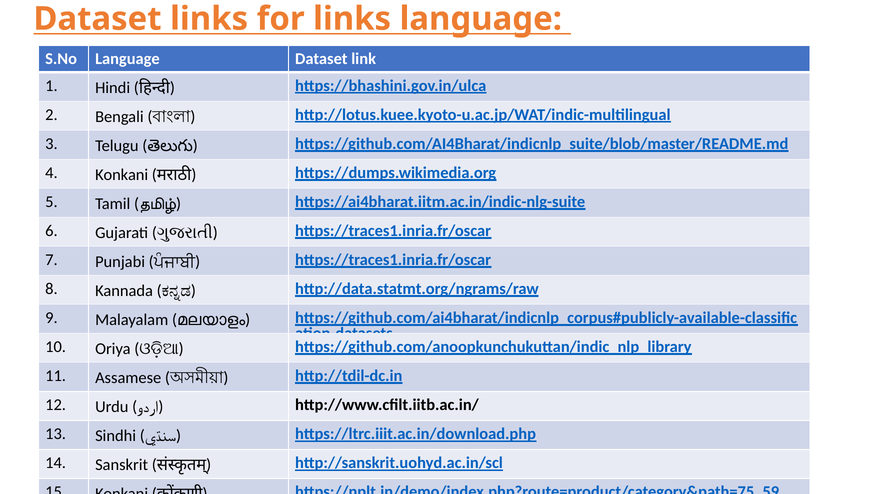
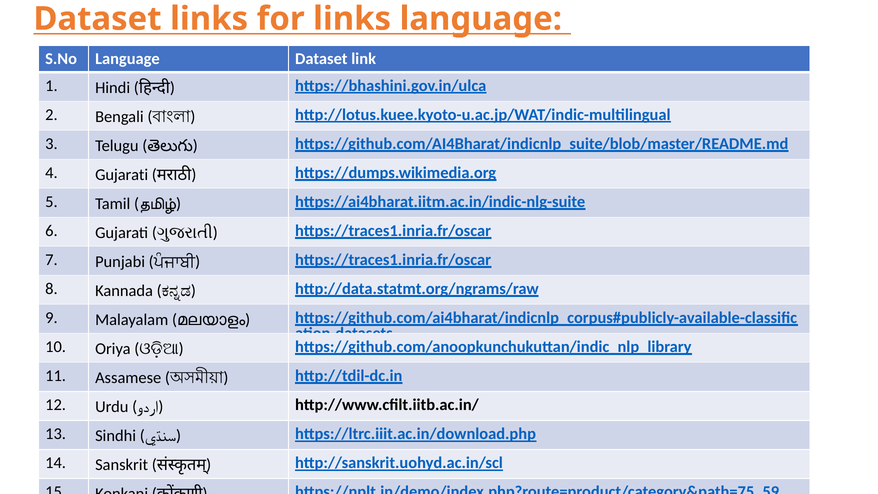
4 Konkani: Konkani -> Gujarati (122, 175)
